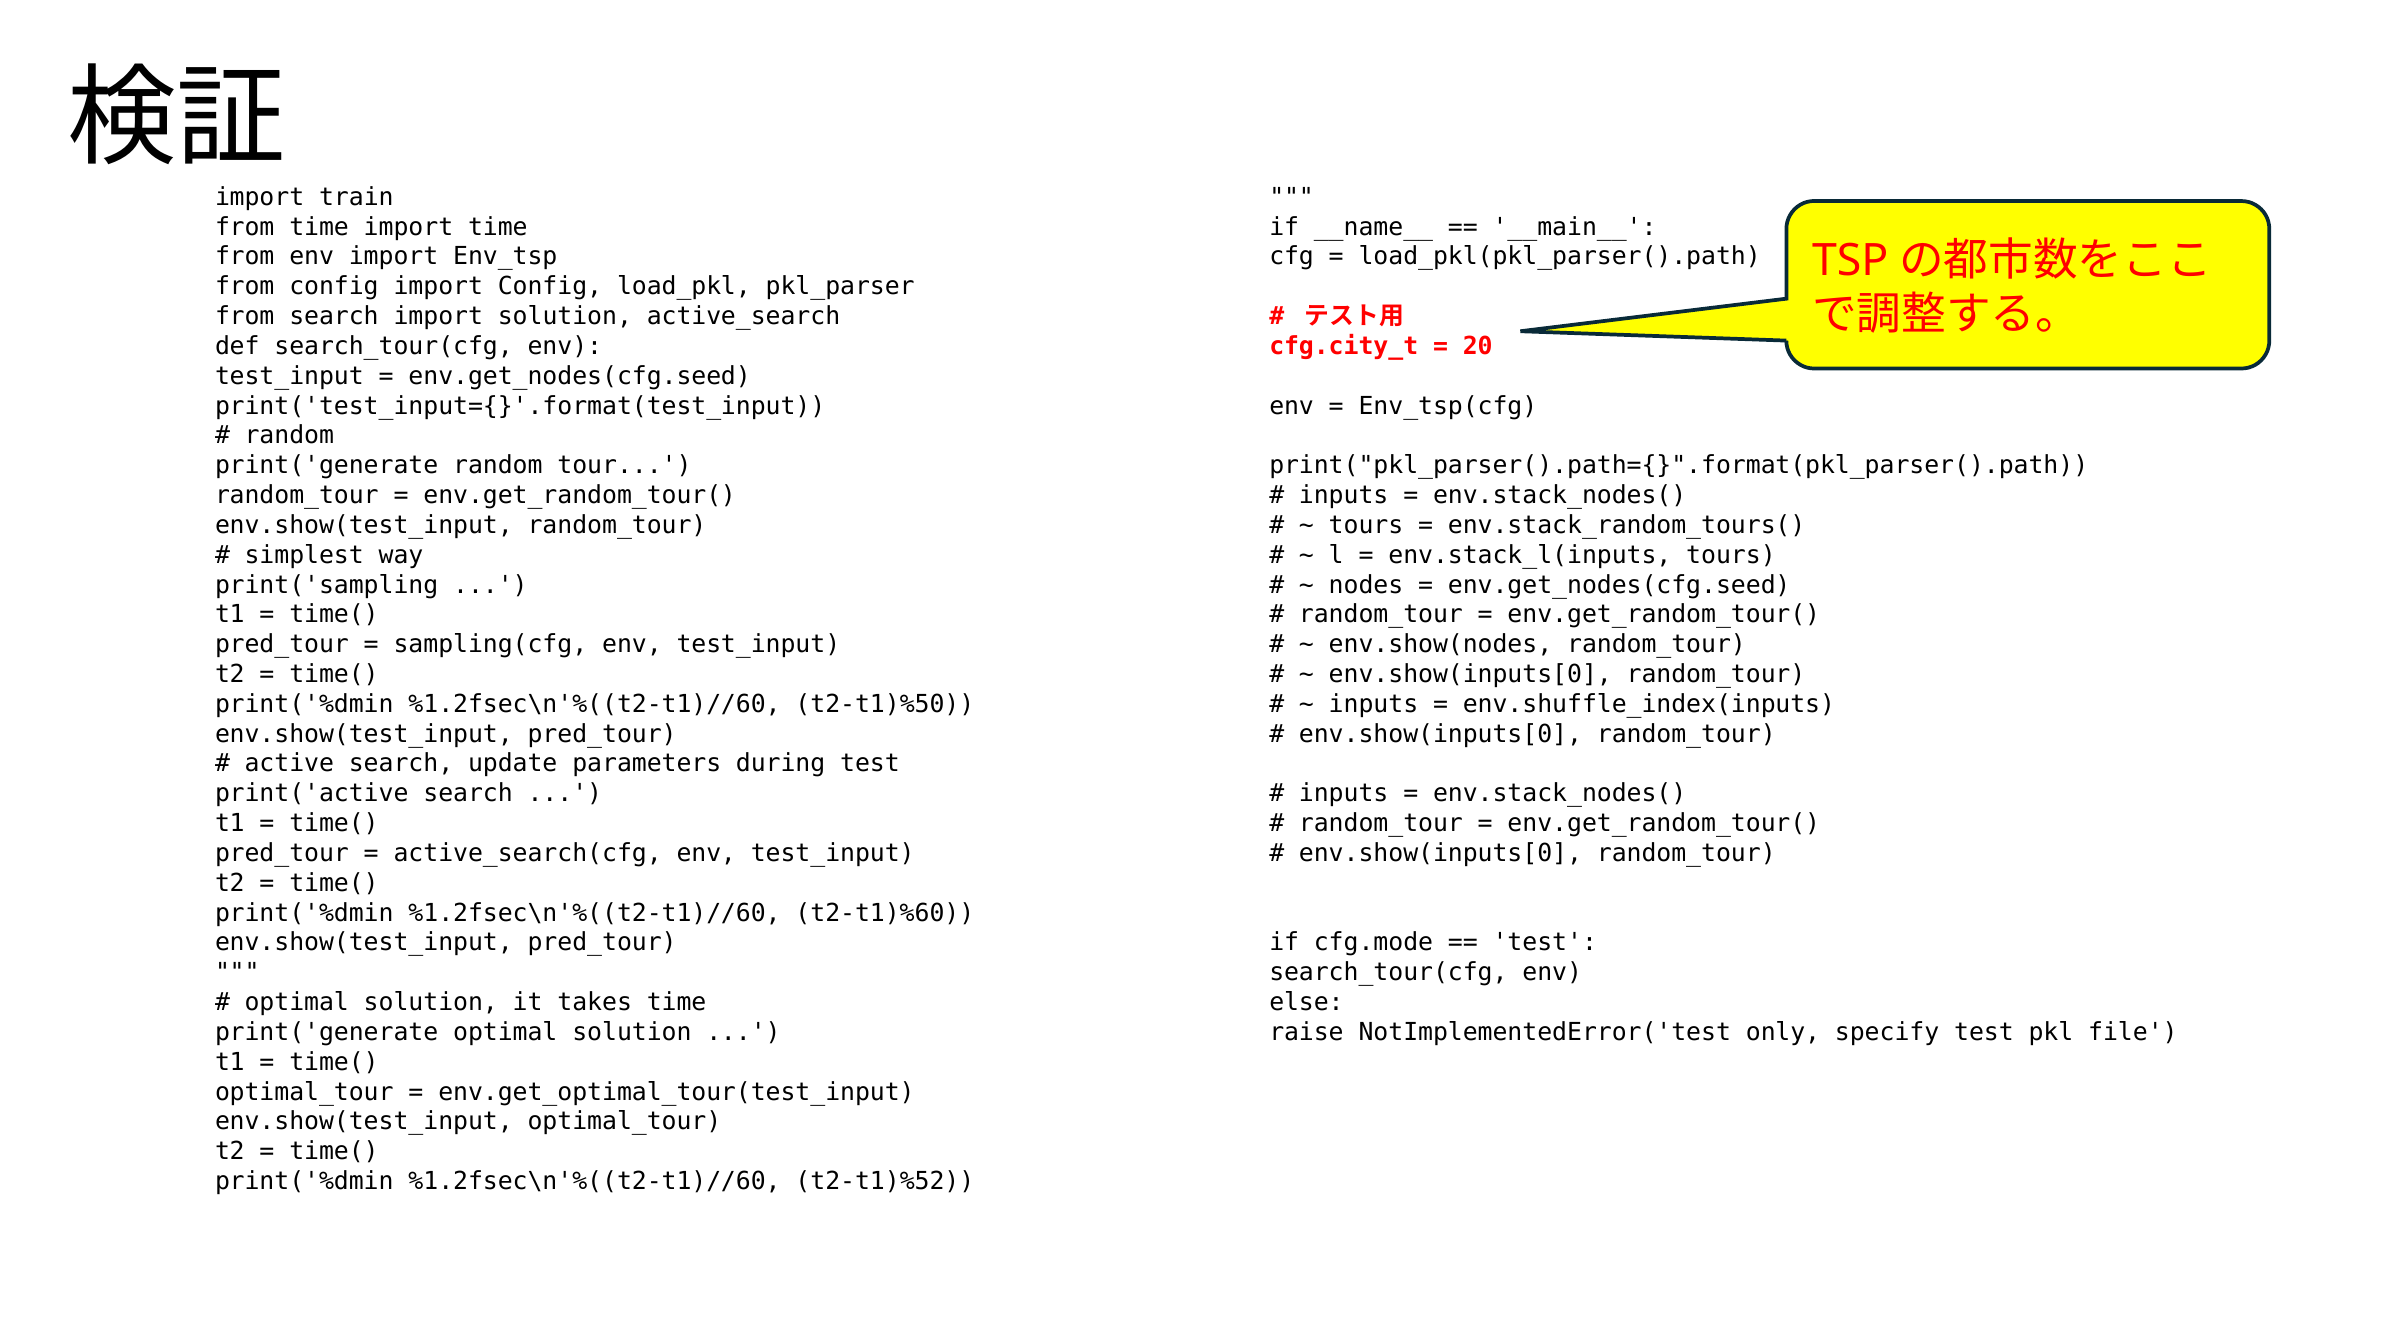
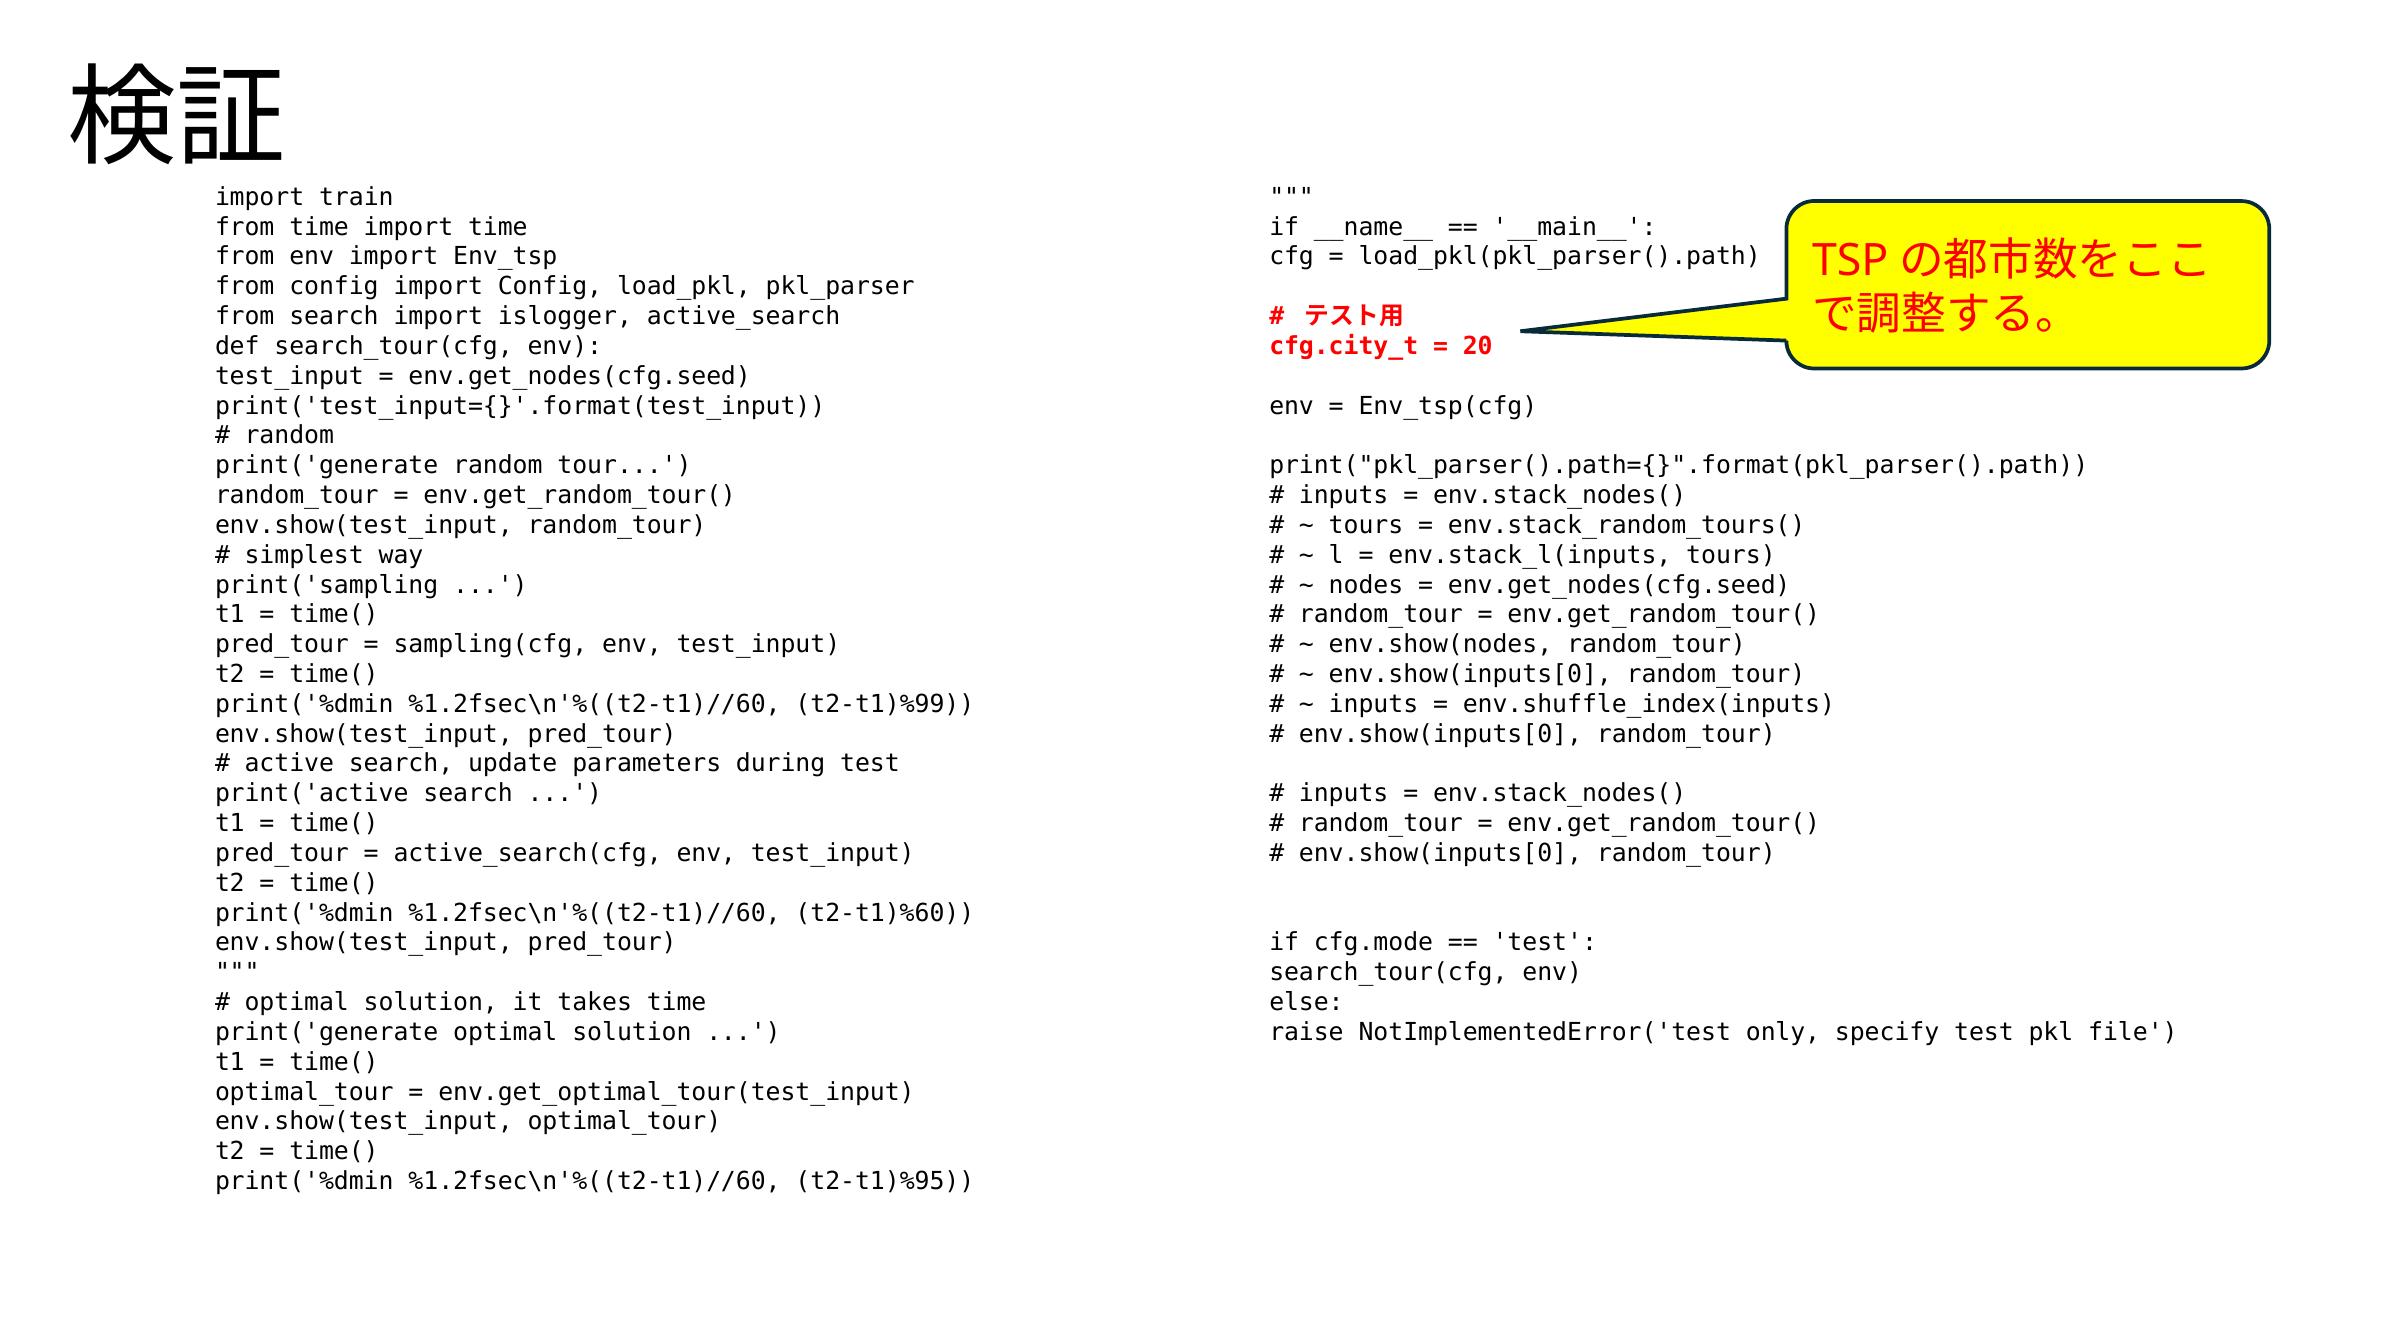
import solution: solution -> islogger (565, 316)
t2-t1)%50: t2-t1)%50 -> t2-t1)%99 (885, 704)
t2-t1)%52: t2-t1)%52 -> t2-t1)%95 (885, 1181)
